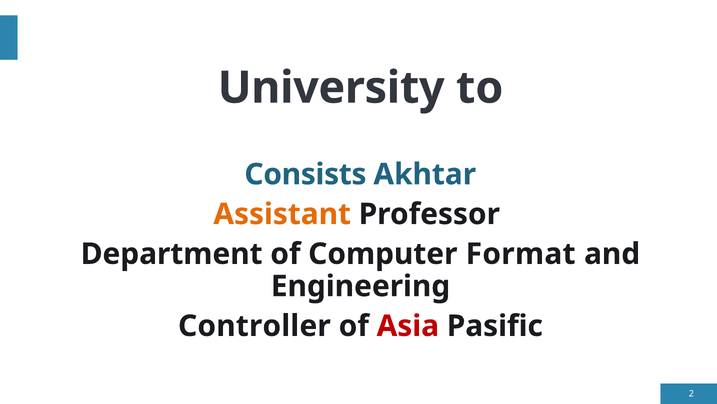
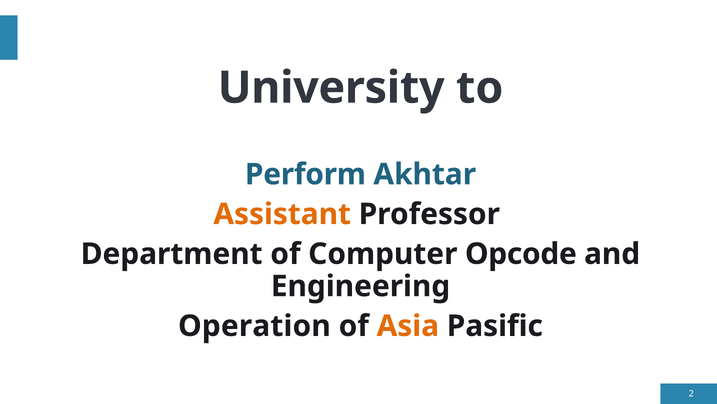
Consists: Consists -> Perform (305, 174)
Format: Format -> Opcode (521, 254)
Controller: Controller -> Operation (254, 326)
Asia colour: red -> orange (408, 326)
